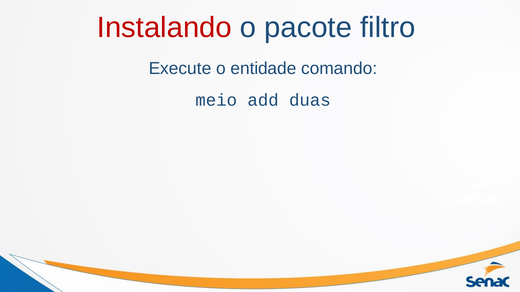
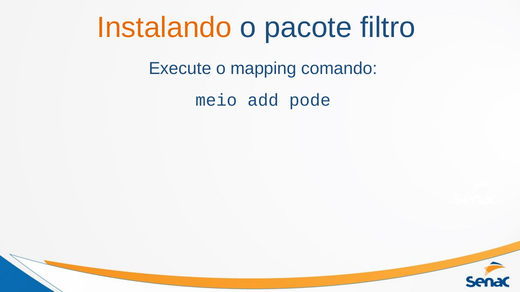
Instalando colour: red -> orange (164, 28)
entidade: entidade -> mapping (264, 69)
duas: duas -> pode (310, 100)
